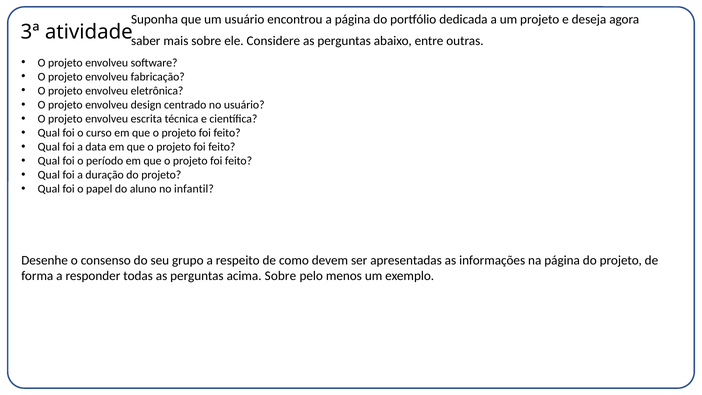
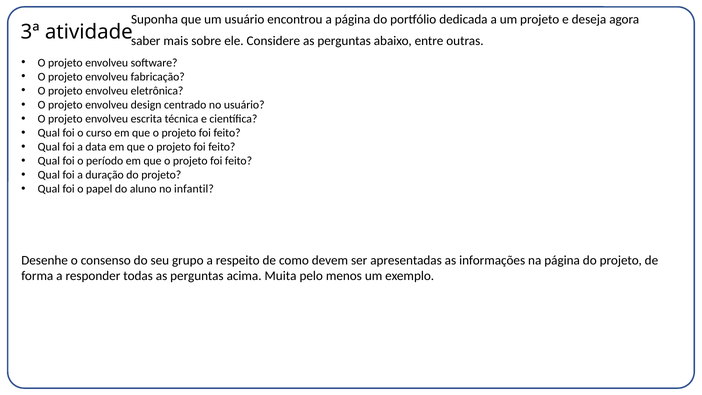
acima Sobre: Sobre -> Muita (281, 276)
